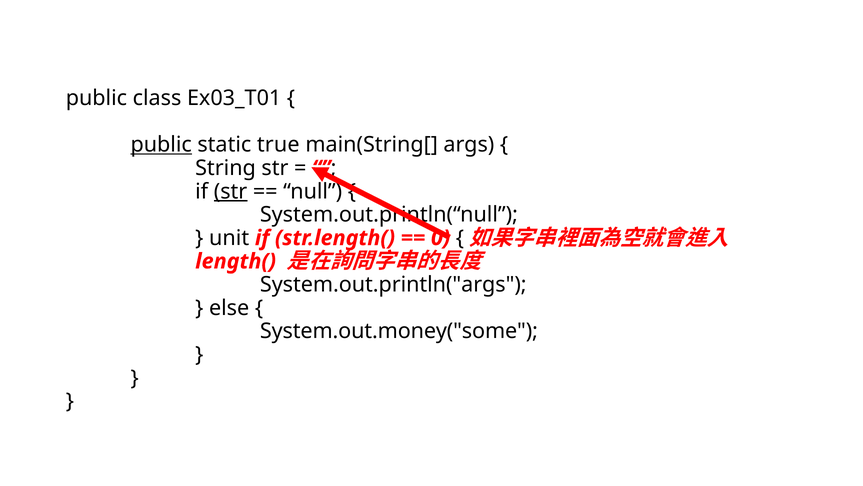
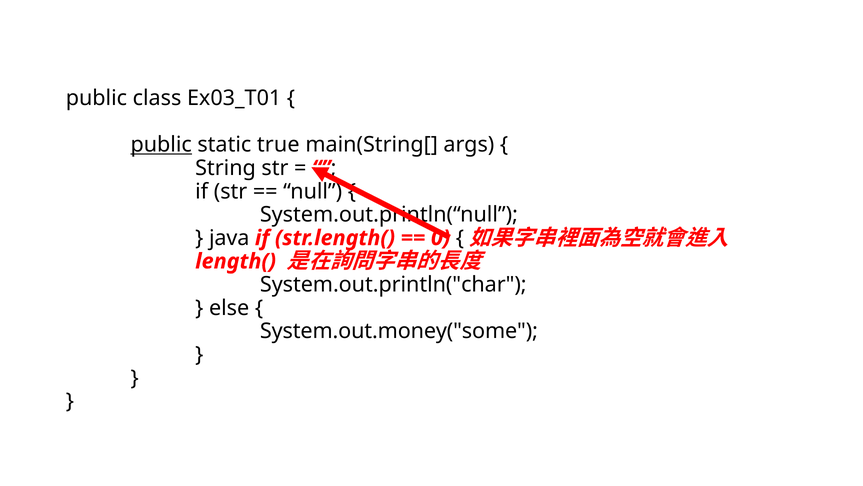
str underline: present -> none (231, 191)
unit: unit -> java (229, 238)
System.out.println("args: System.out.println("args -> System.out.println("char (393, 284)
